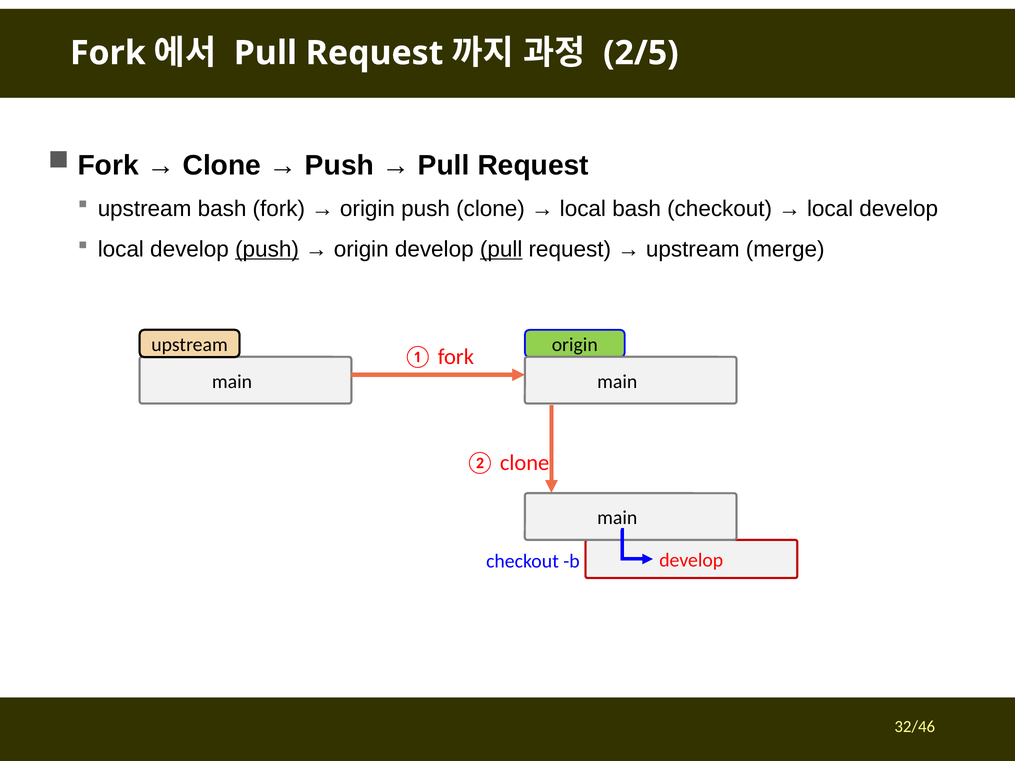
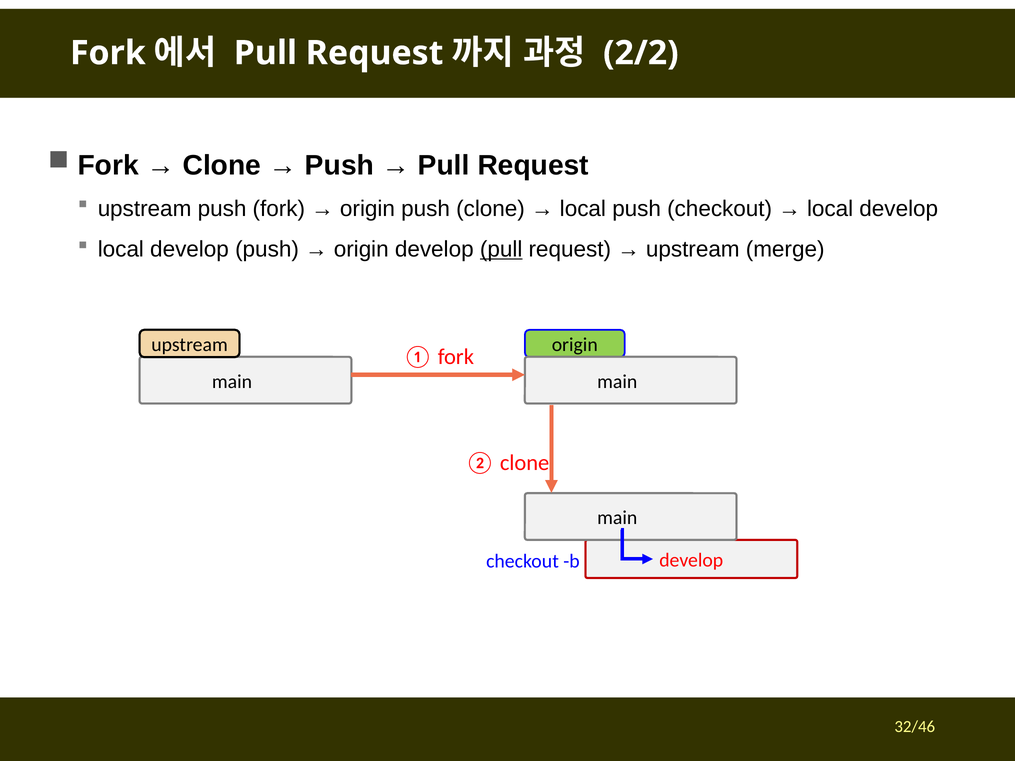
2/5: 2/5 -> 2/2 (641, 53)
upstream bash: bash -> push (222, 209)
local bash: bash -> push (637, 209)
push underline: present -> none (267, 249)
